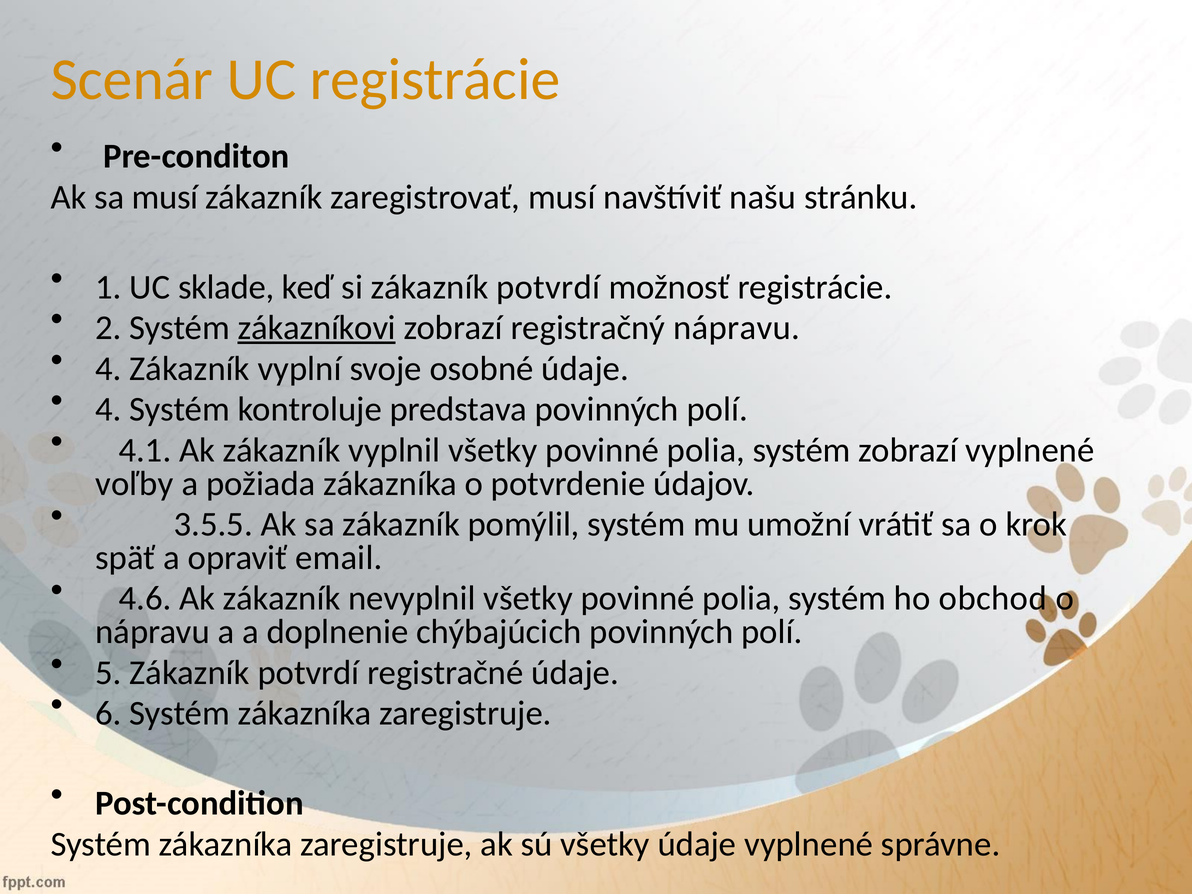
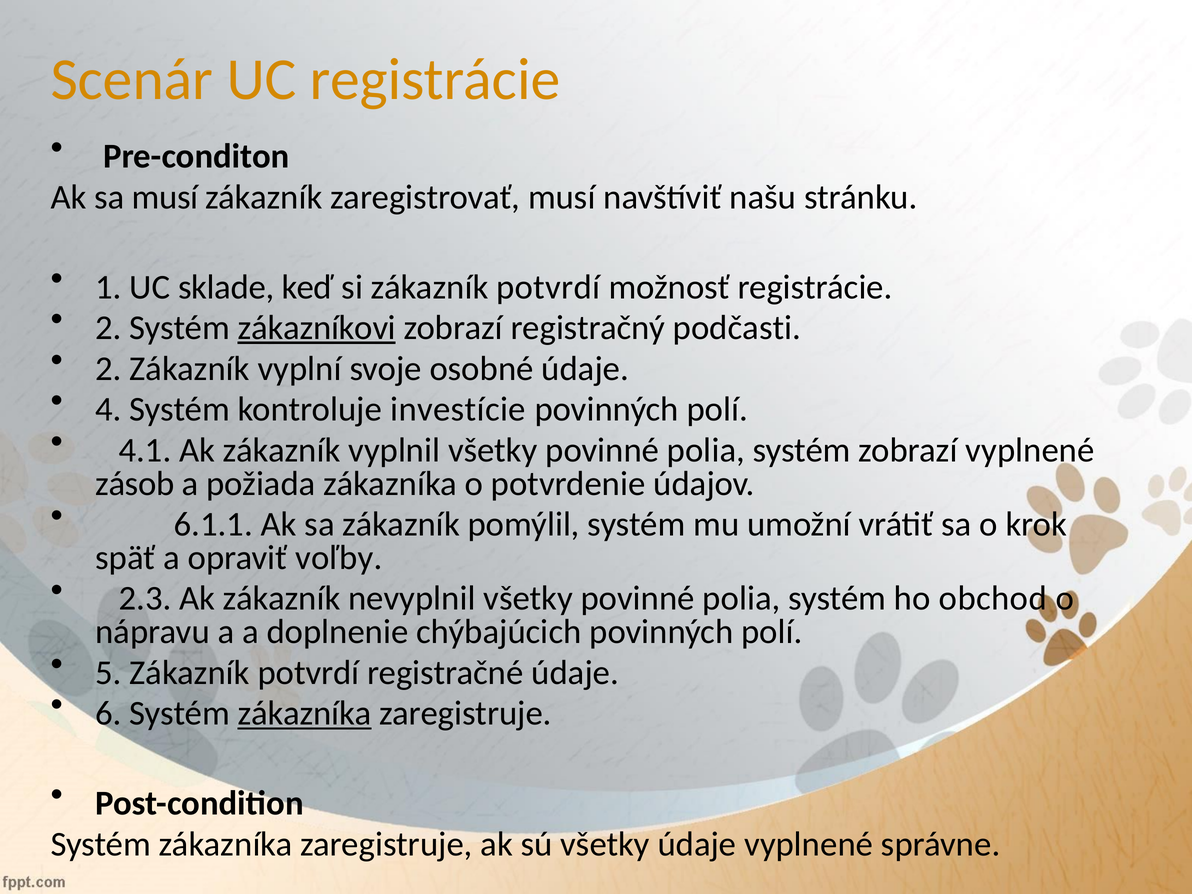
registračný nápravu: nápravu -> podčasti (737, 328)
4: 4 -> 2 (108, 369)
predstava: predstava -> investície (458, 409)
voľby: voľby -> zásob (135, 484)
3.5.5: 3.5.5 -> 6.1.1 (213, 524)
email: email -> voľby (339, 558)
4.6: 4.6 -> 2.3 (145, 598)
zákazníka underline: none -> present (305, 713)
